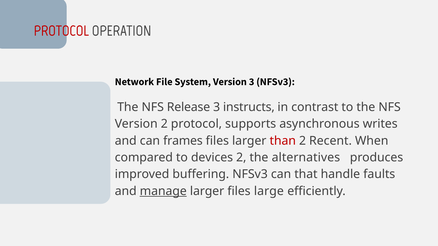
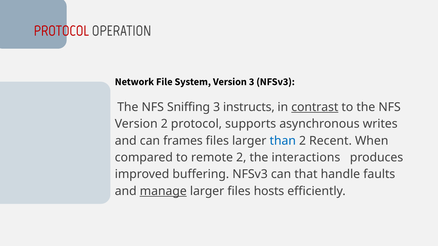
Release: Release -> Sniffing (189, 107)
contrast underline: none -> present (315, 107)
than colour: red -> blue (283, 141)
devices: devices -> remote (212, 158)
alternatives: alternatives -> interactions (306, 158)
large: large -> hosts (269, 191)
